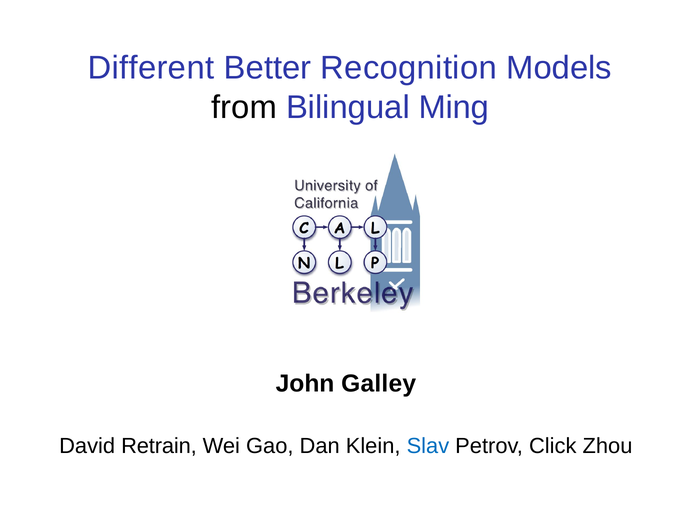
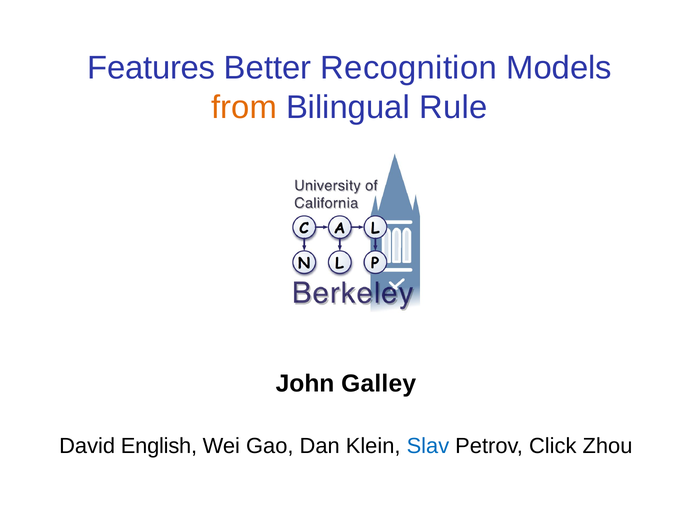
Different: Different -> Features (151, 68)
from colour: black -> orange (244, 107)
Ming: Ming -> Rule (453, 107)
Retrain: Retrain -> English (159, 446)
